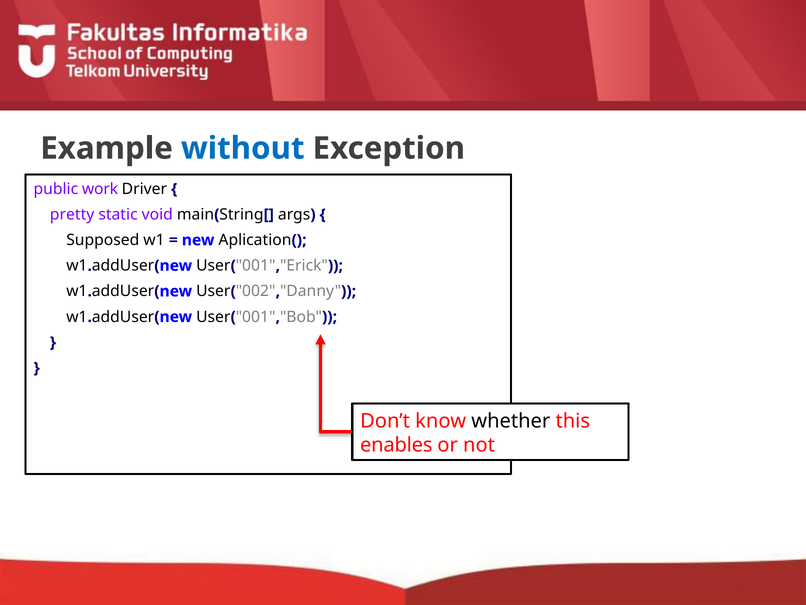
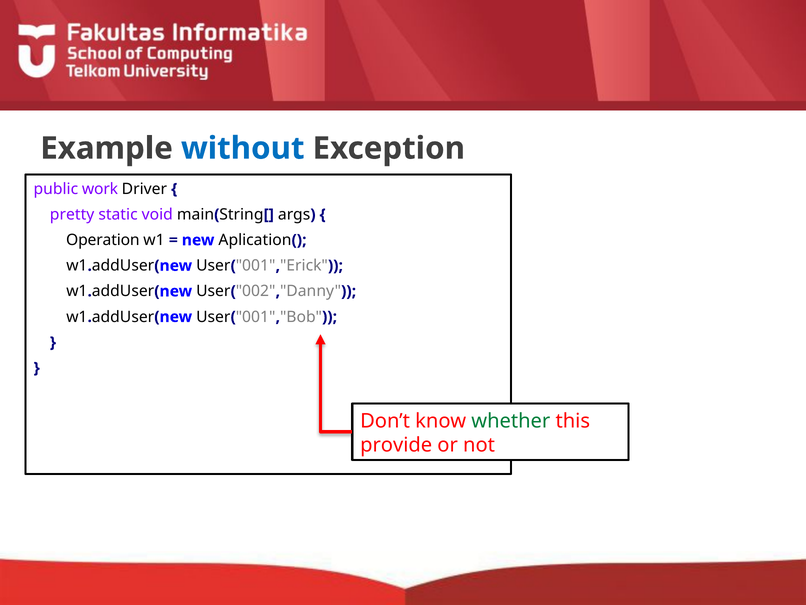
Supposed: Supposed -> Operation (103, 240)
whether colour: black -> green (511, 421)
enables: enables -> provide (396, 445)
